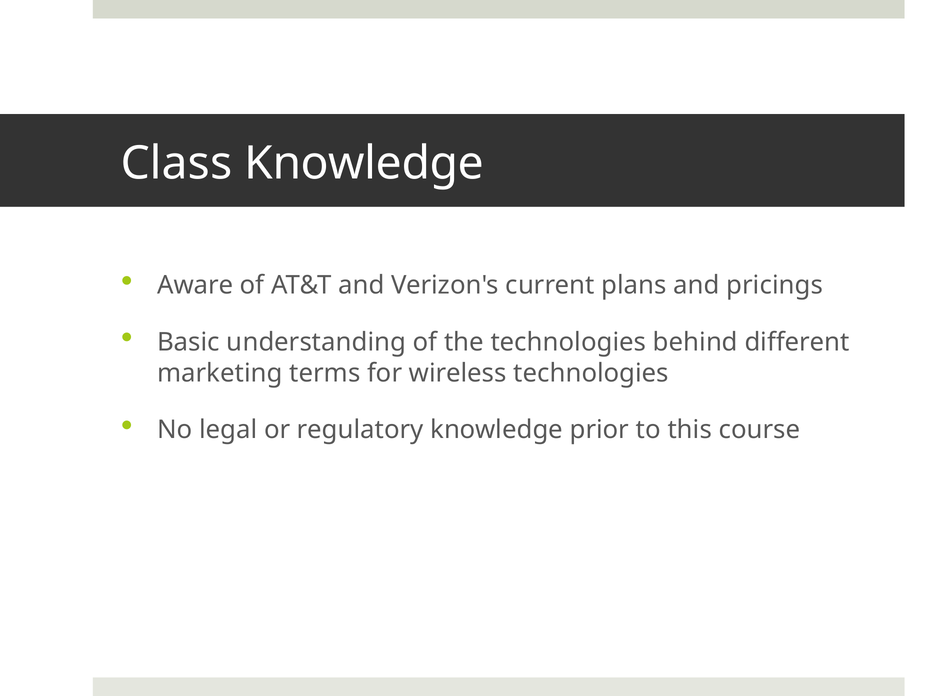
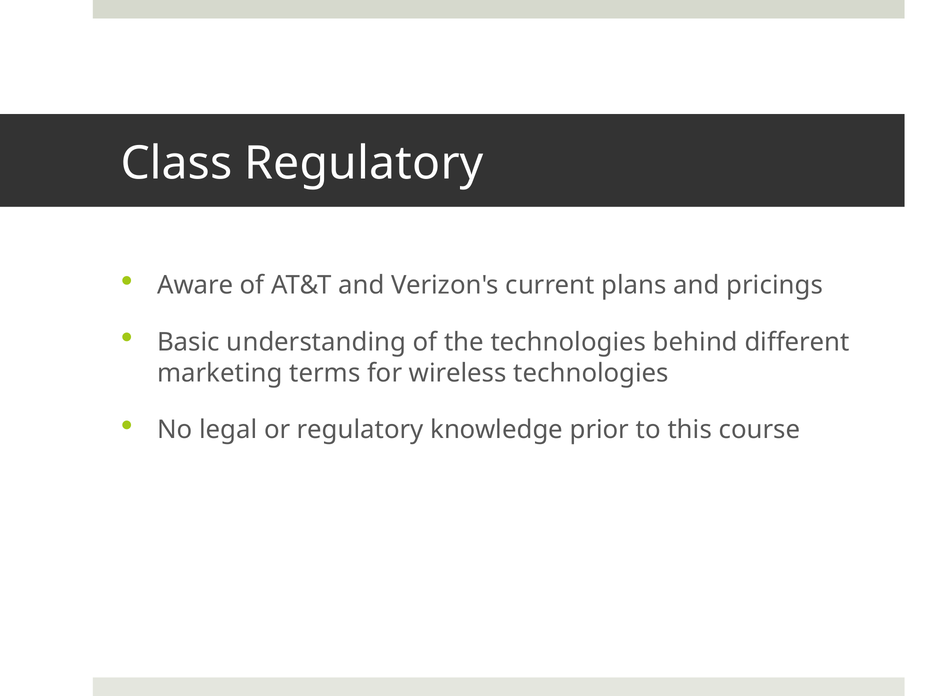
Class Knowledge: Knowledge -> Regulatory (364, 164)
